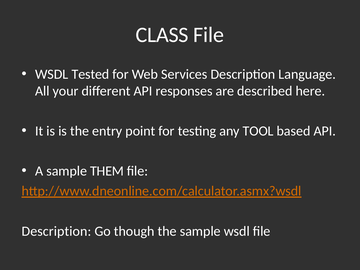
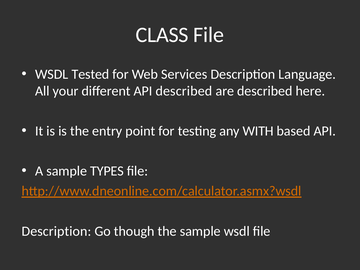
API responses: responses -> described (184, 91)
TOOL: TOOL -> WITH (258, 131)
THEM: THEM -> TYPES (107, 171)
